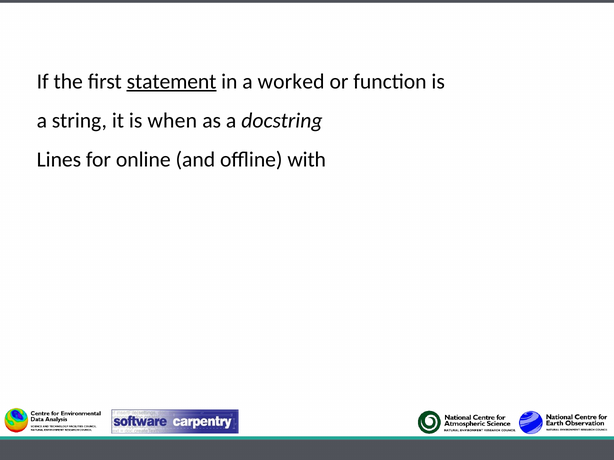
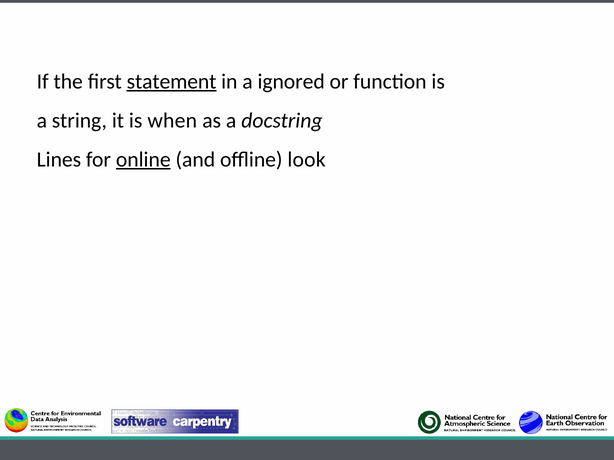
worked: worked -> ignored (291, 82)
online underline: none -> present (143, 160)
with: with -> look (307, 160)
